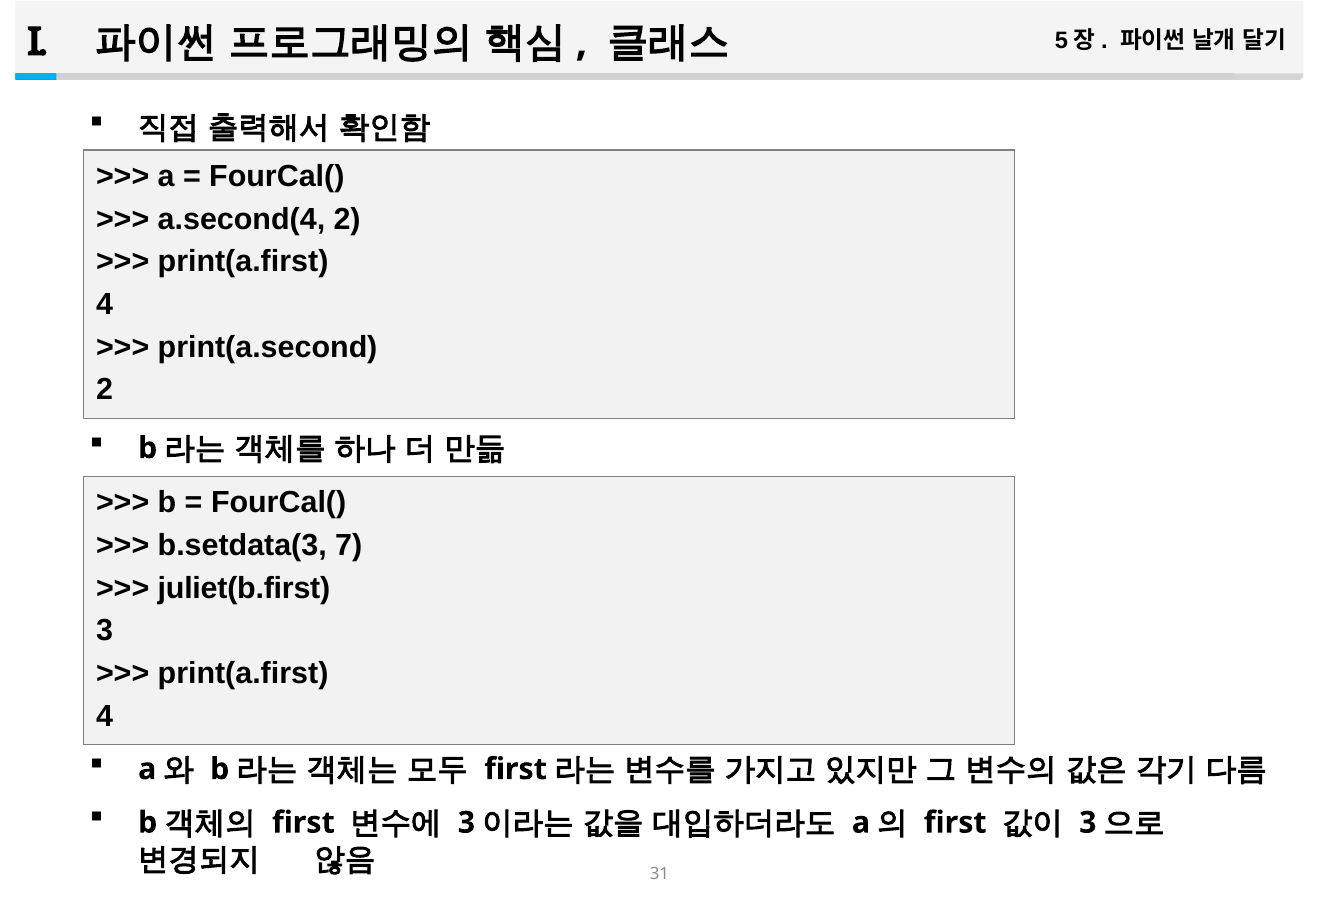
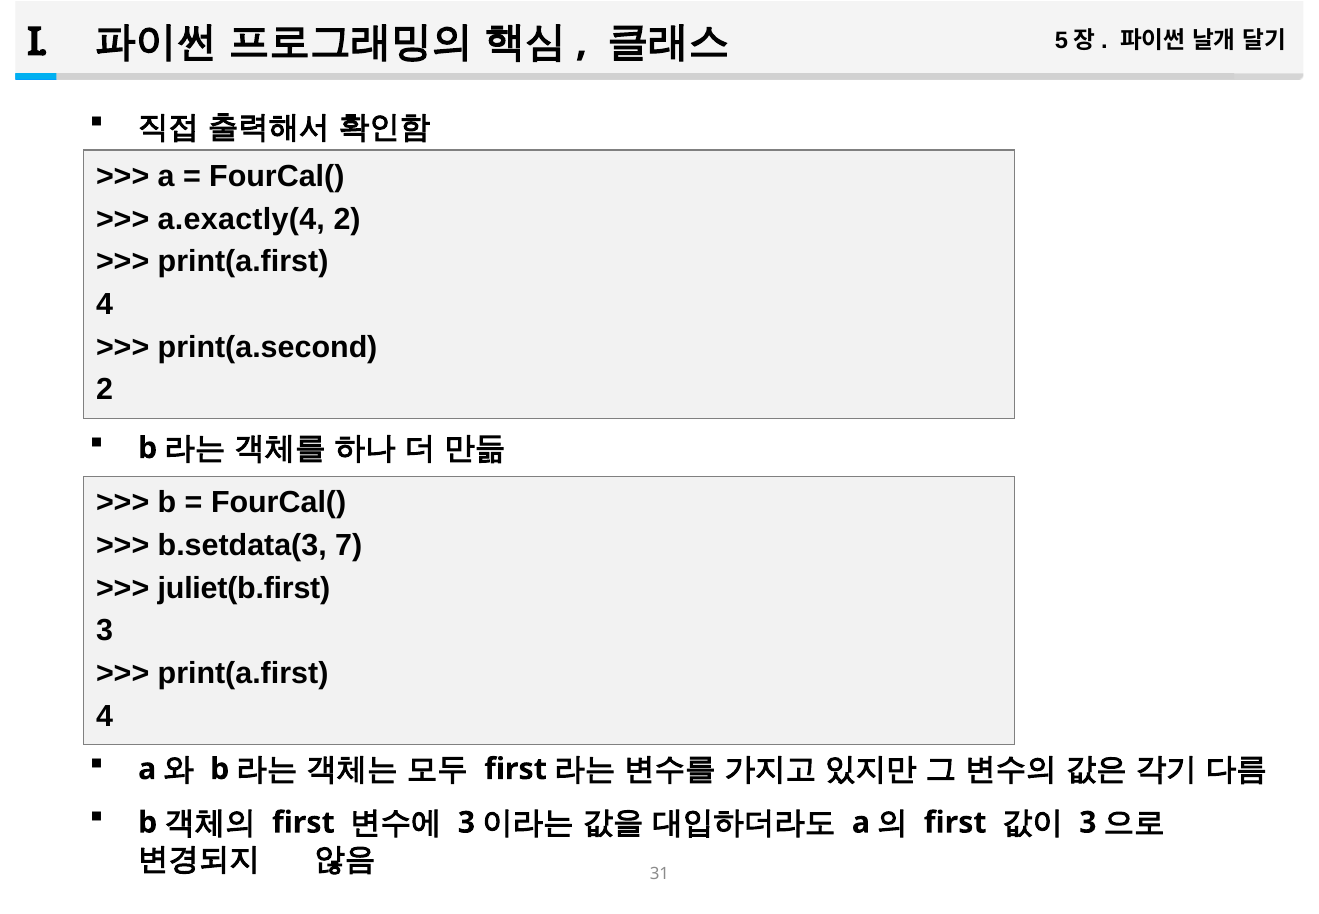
a.second(4: a.second(4 -> a.exactly(4 (241, 219)
